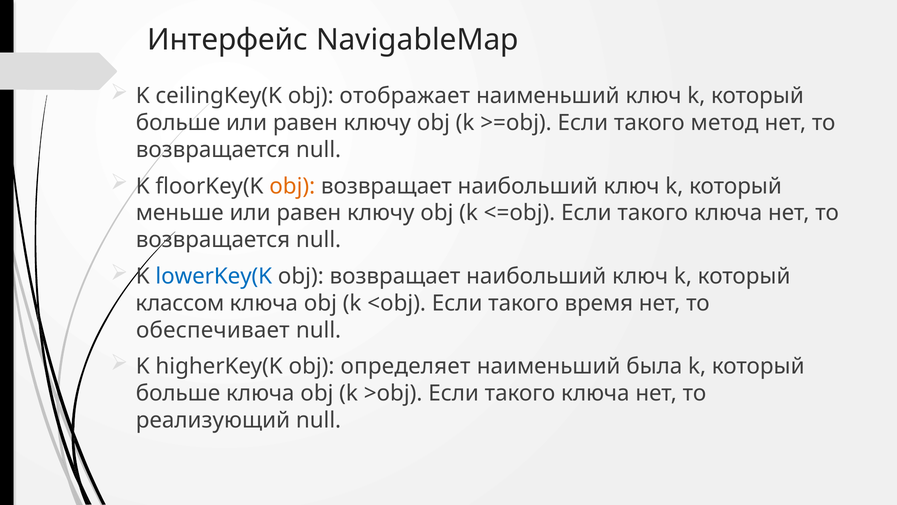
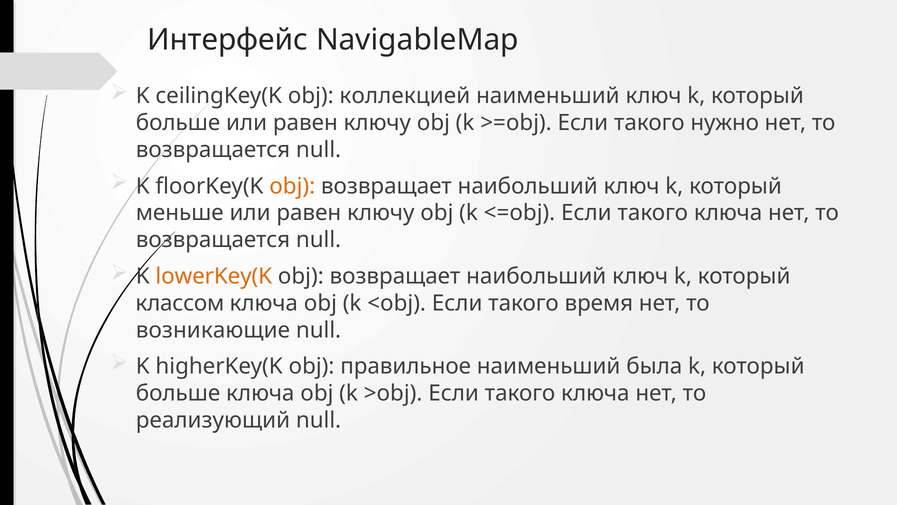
отображает: отображает -> коллекцией (405, 96)
метод: метод -> нужно (725, 123)
lowerKey(K colour: blue -> orange (214, 276)
обеспечивает: обеспечивает -> возникающие (213, 330)
определяет: определяет -> правильное (406, 366)
